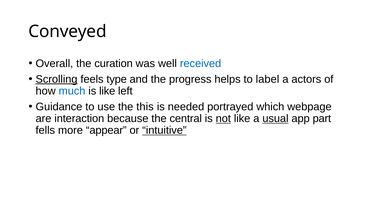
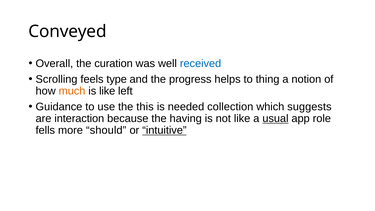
Scrolling underline: present -> none (57, 79)
label: label -> thing (268, 79)
actors: actors -> notion (306, 79)
much colour: blue -> orange (72, 91)
portrayed: portrayed -> collection (230, 107)
webpage: webpage -> suggests (309, 107)
central: central -> having (186, 118)
not underline: present -> none (223, 118)
part: part -> role (322, 118)
appear: appear -> should (106, 130)
